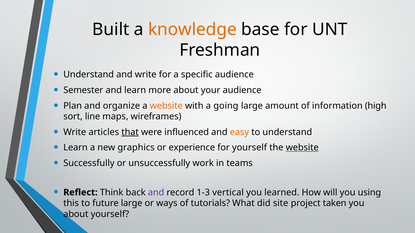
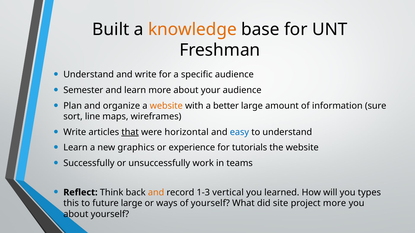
going: going -> better (226, 106)
high: high -> sure (376, 106)
influenced: influenced -> horizontal (187, 132)
easy colour: orange -> blue (239, 132)
for yourself: yourself -> tutorials (250, 148)
website underline: present -> none (302, 148)
and colour: purple -> orange (156, 193)
using: using -> types (369, 193)
of tutorials: tutorials -> yourself (210, 204)
project taken: taken -> more (335, 204)
